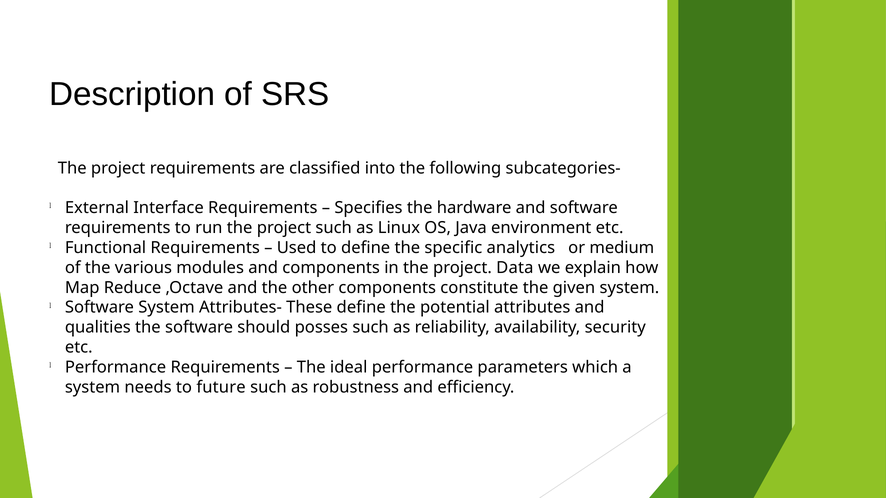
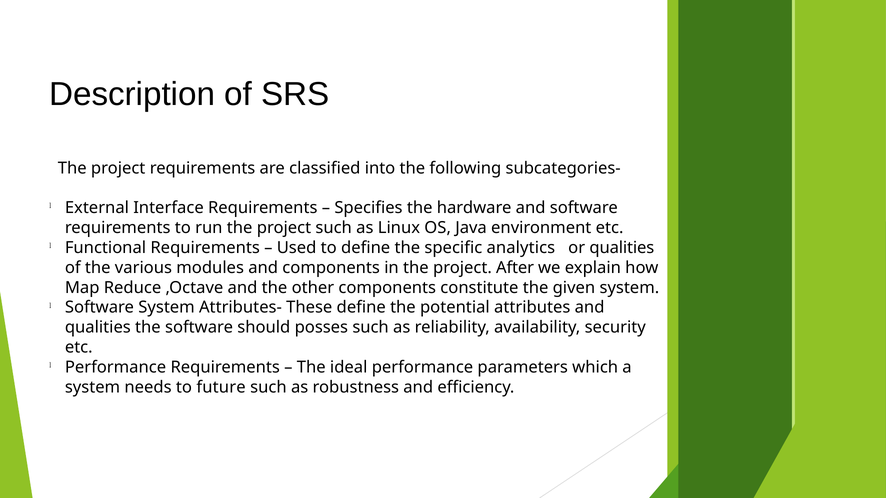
or medium: medium -> qualities (622, 248)
Data: Data -> After (515, 268)
